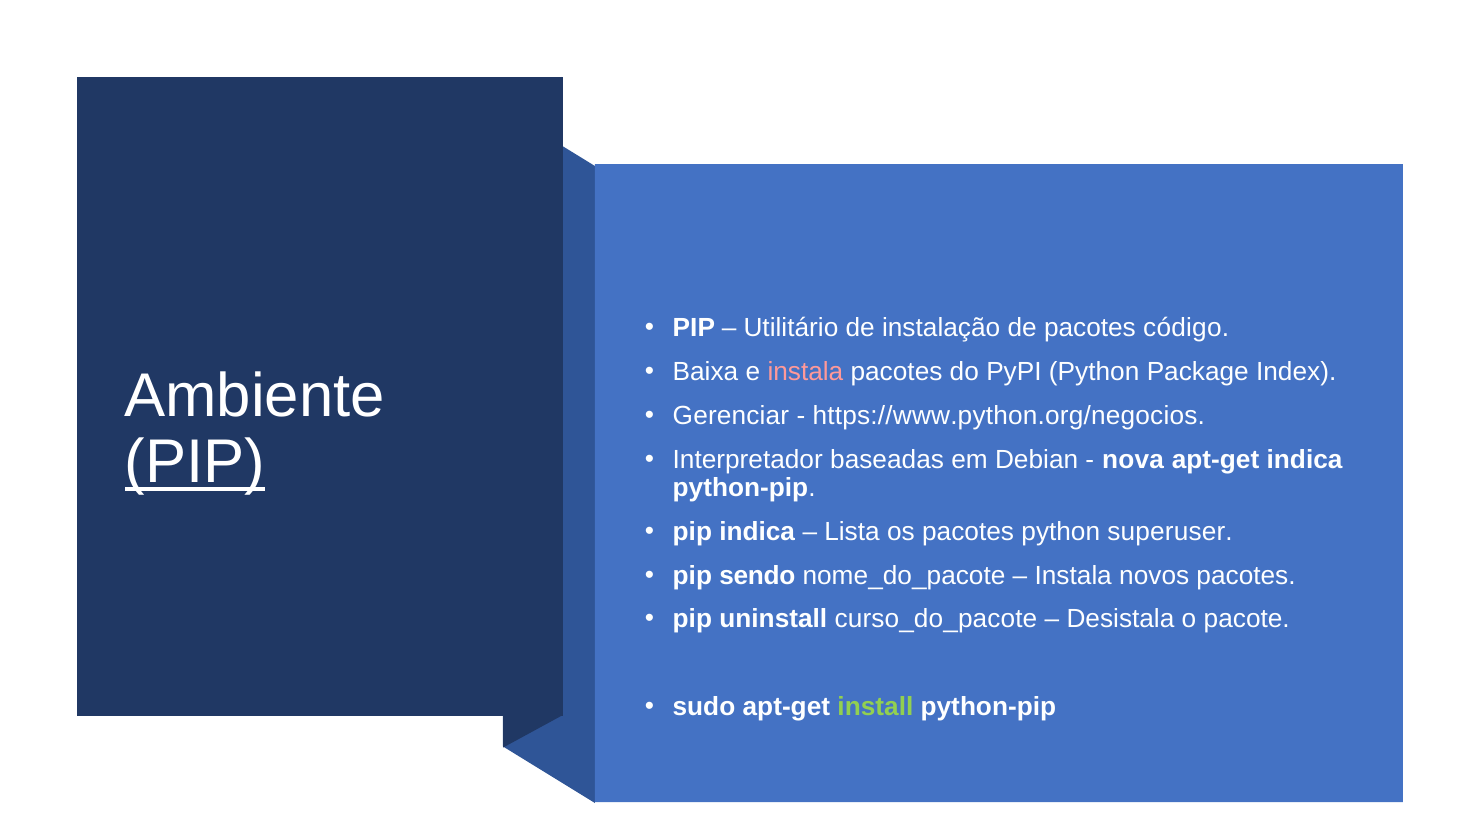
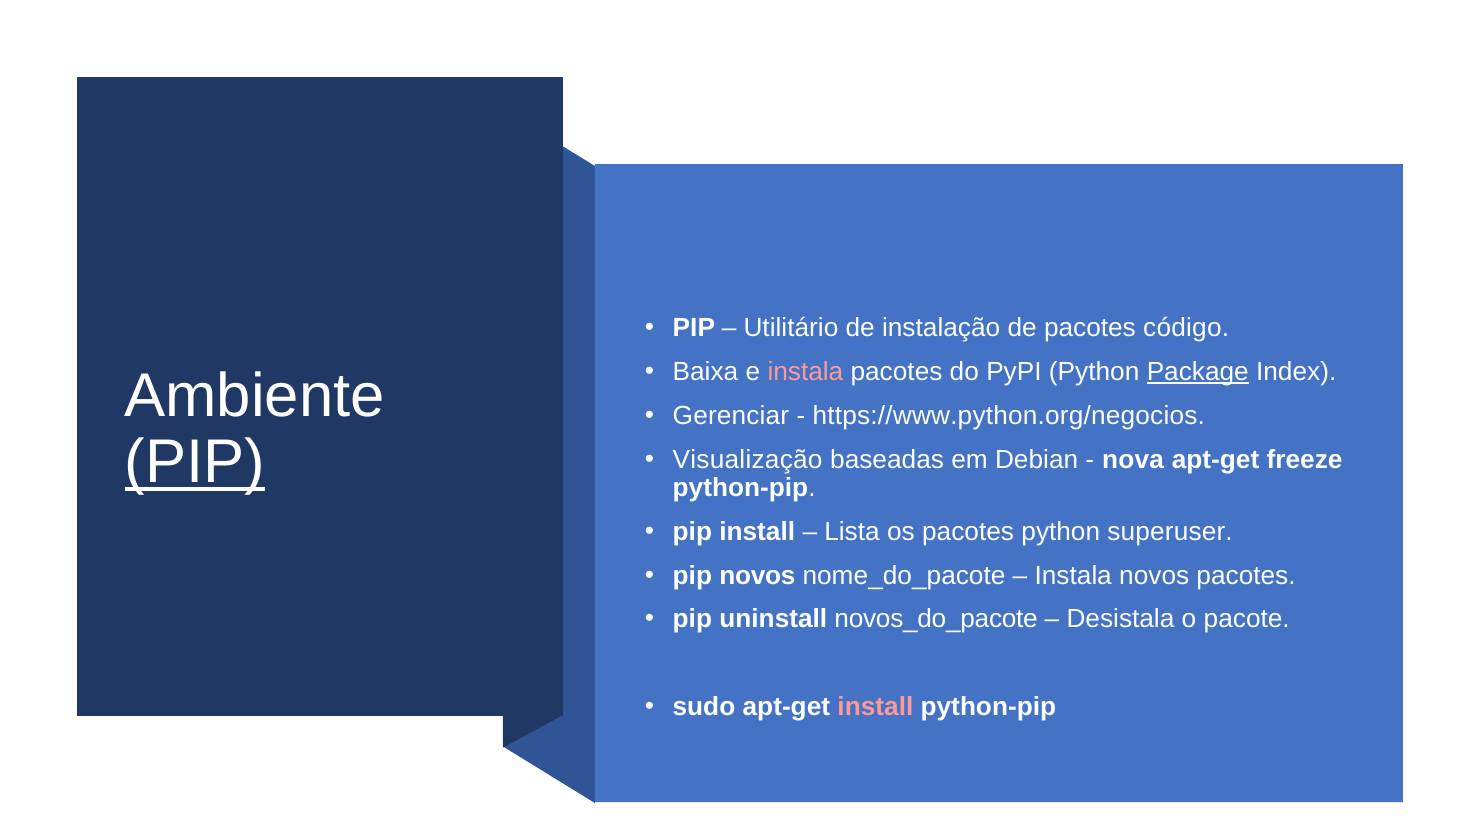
Package underline: none -> present (1198, 371)
Interpretador: Interpretador -> Visualização (748, 459)
apt-get indica: indica -> freeze (1305, 459)
pip indica: indica -> install (757, 531)
pip sendo: sendo -> novos (757, 575)
curso_do_pacote: curso_do_pacote -> novos_do_pacote (936, 619)
install colour: light green -> pink (875, 706)
